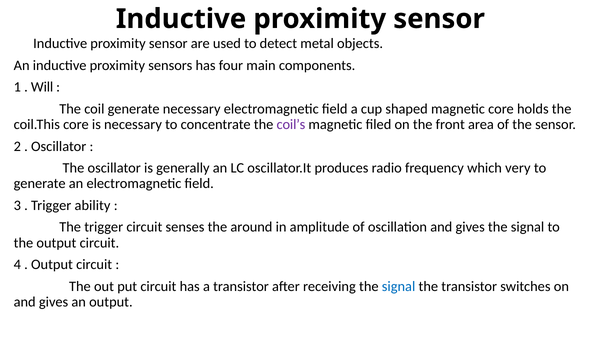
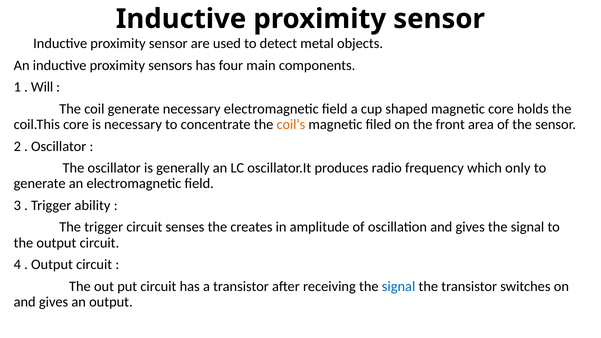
coil’s colour: purple -> orange (291, 124)
very: very -> only (518, 168)
around: around -> creates (251, 227)
